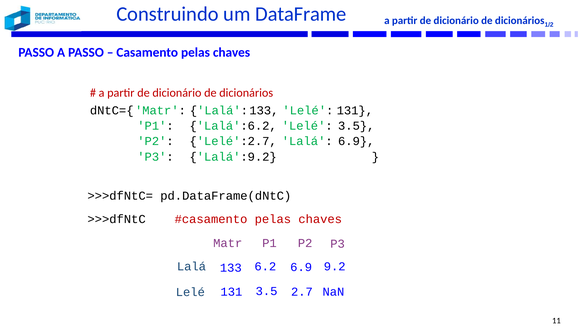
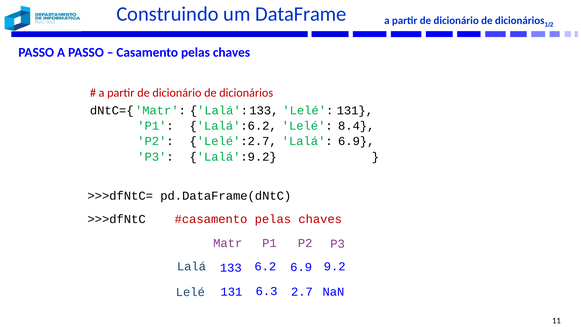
3.5: 3.5 -> 8.4 (356, 126)
3.5: 3.5 -> 6.3 (267, 291)
